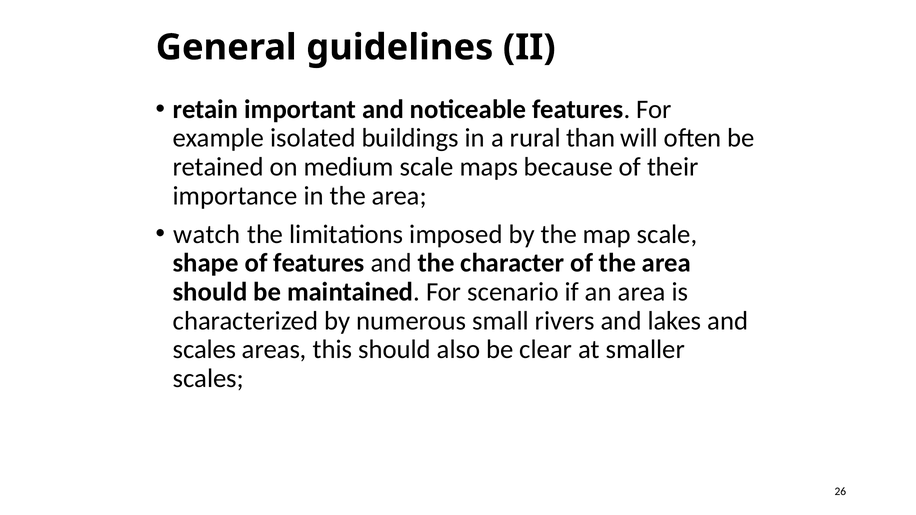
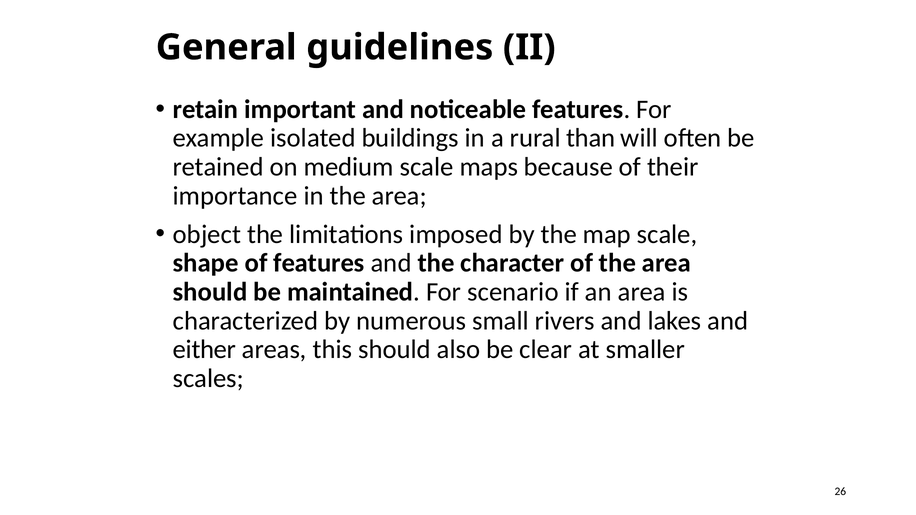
watch: watch -> object (207, 234)
scales: scales -> either (204, 350)
